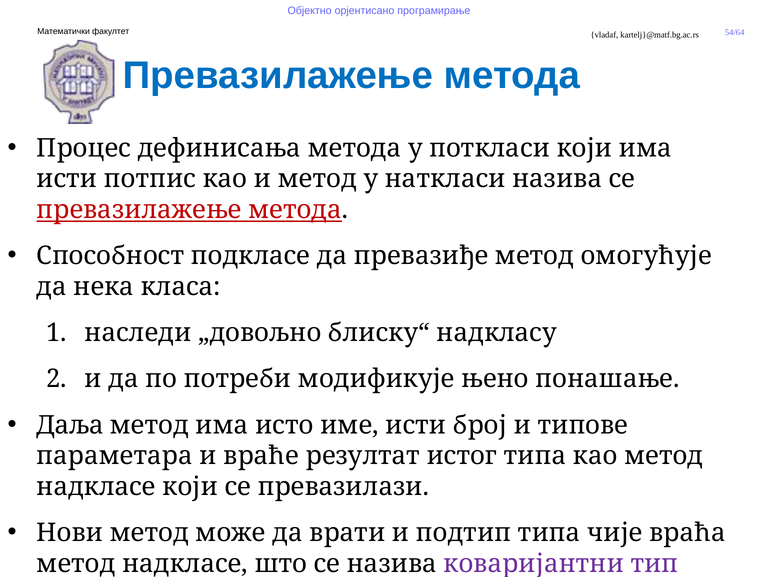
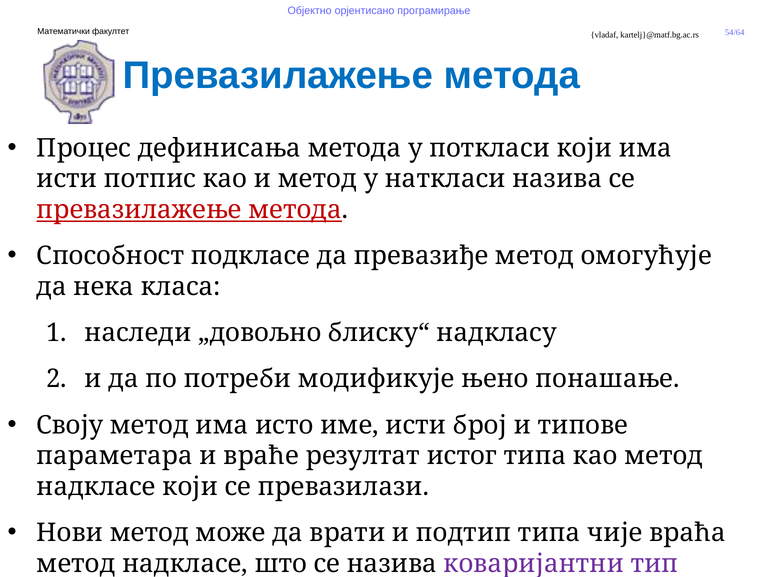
Даља: Даља -> Своју (70, 425)
